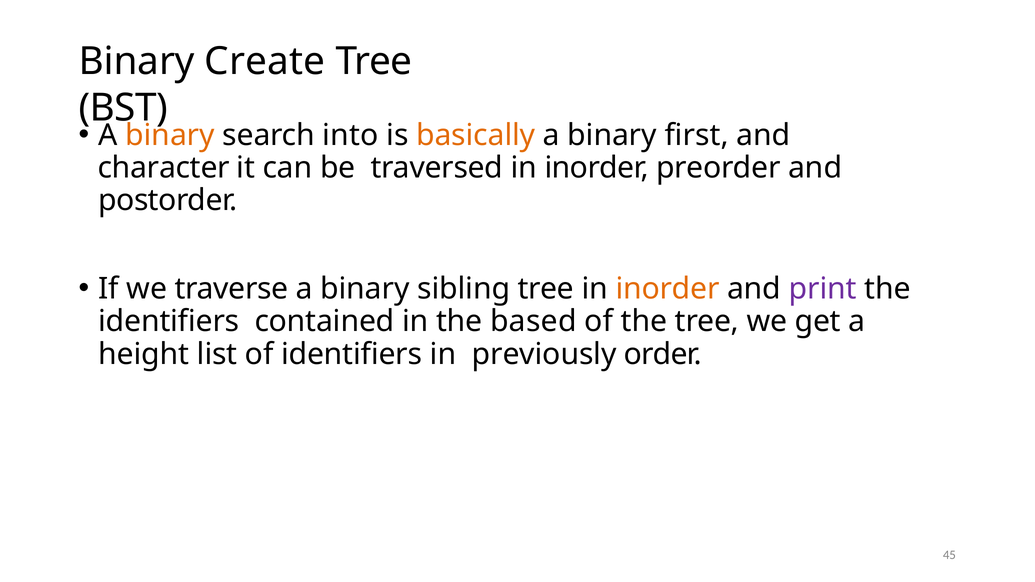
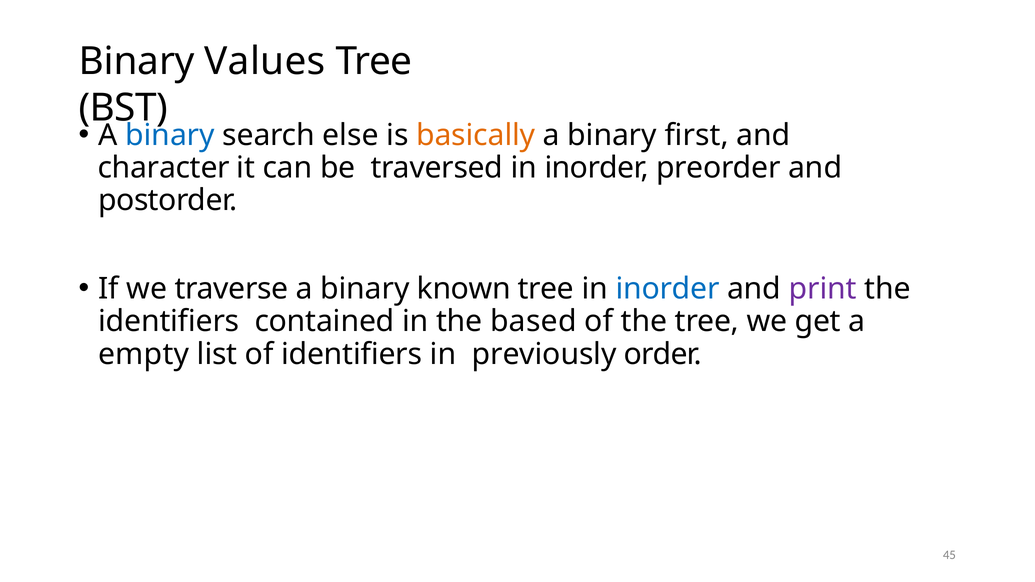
Create: Create -> Values (265, 62)
binary colour: orange -> blue (170, 135)
into: into -> else (351, 135)
sibling: sibling -> known (464, 289)
inorder colour: orange -> blue (668, 289)
height: height -> empty (144, 354)
